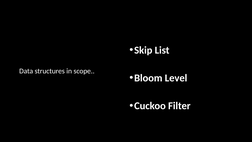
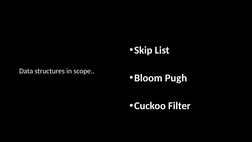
Level: Level -> Pugh (176, 78)
